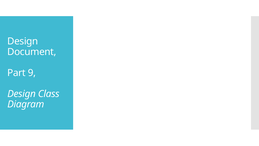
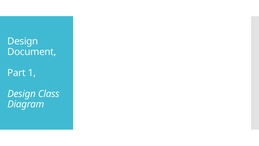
9: 9 -> 1 (32, 73)
